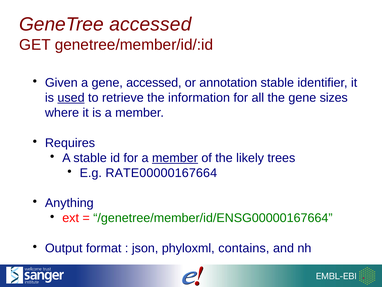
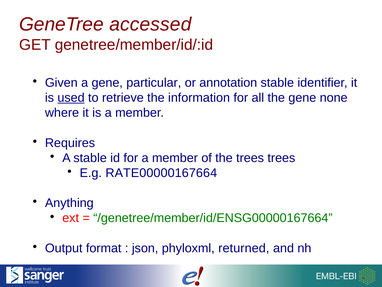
gene accessed: accessed -> particular (154, 83)
sizes: sizes -> none (334, 98)
member underline: present -> none (175, 158)
the likely: likely -> trees (250, 158)
contains: contains -> returned (244, 248)
